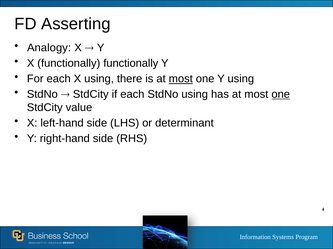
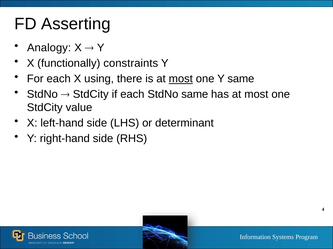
functionally functionally: functionally -> constraints (131, 63)
Y using: using -> same (241, 79)
StdNo using: using -> same (195, 95)
one underline: present -> none (281, 95)
